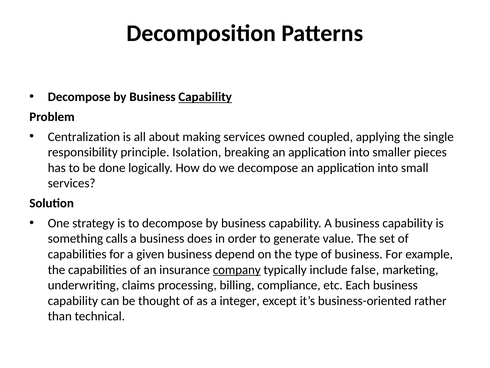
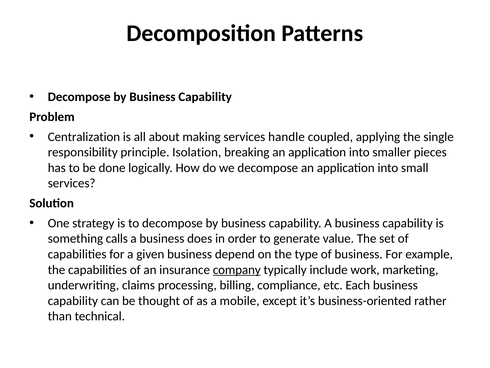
Capability underline: present -> none (205, 97)
owned: owned -> handle (287, 137)
false: false -> work (365, 269)
integer: integer -> mobile (240, 300)
